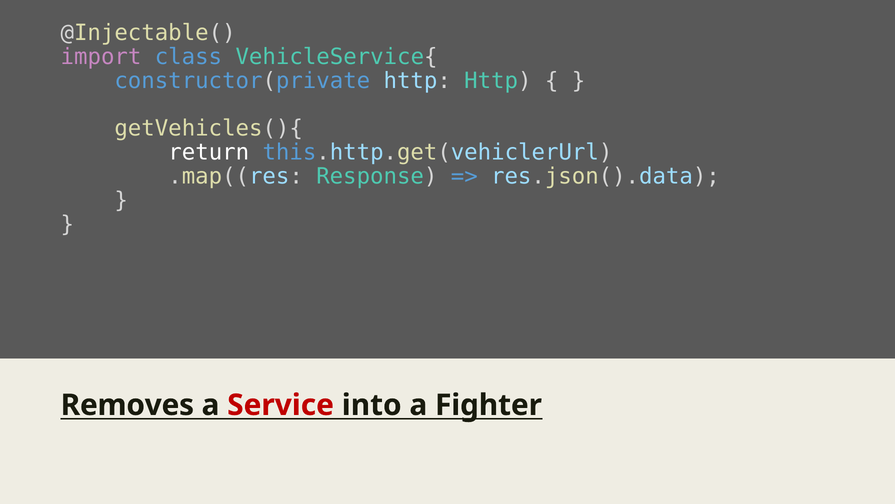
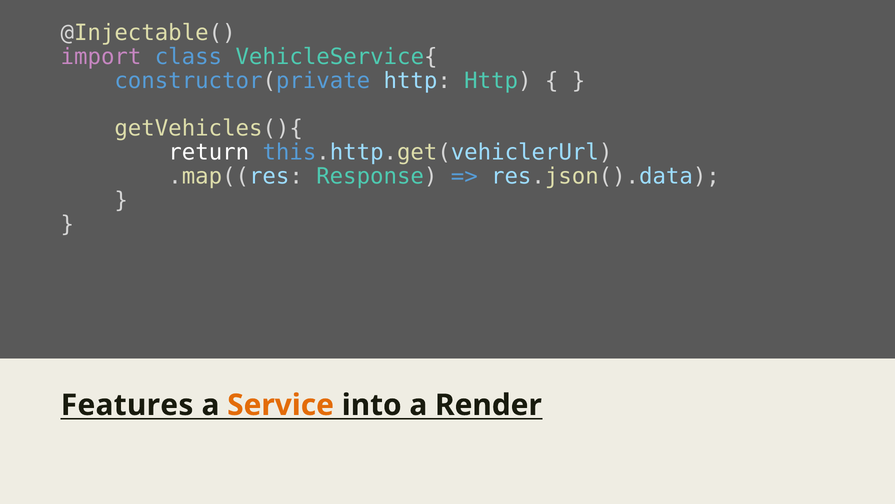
Removes: Removes -> Features (127, 405)
Service colour: red -> orange (281, 405)
Fighter: Fighter -> Render (488, 405)
